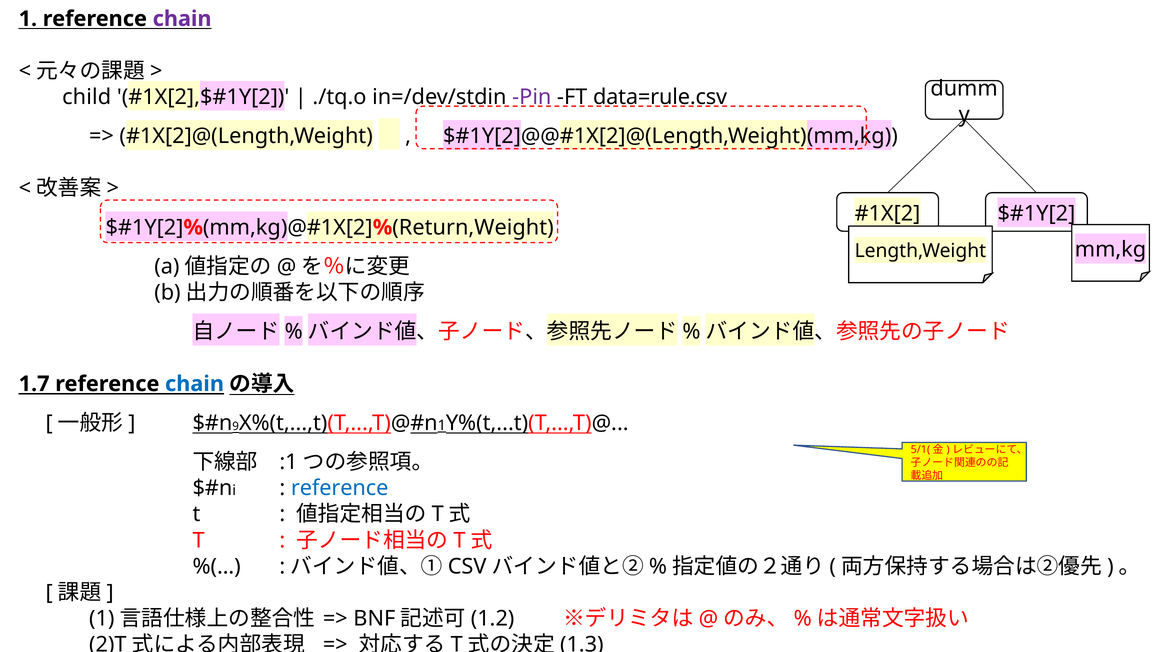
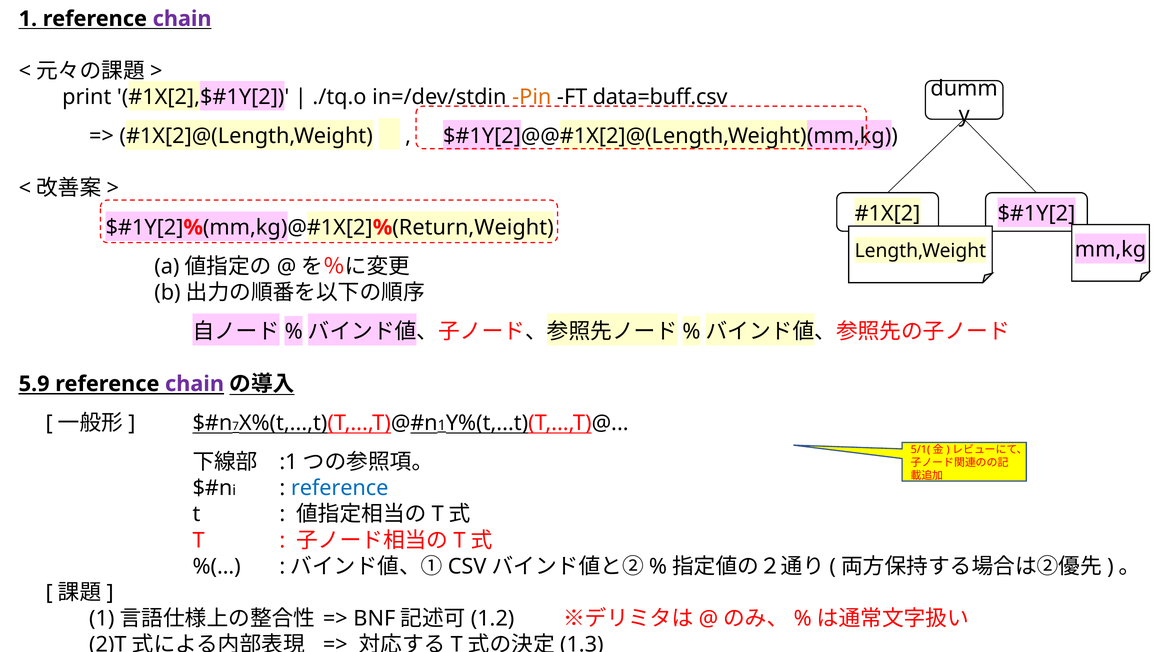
child: child -> print (87, 97)
Pin colour: purple -> orange (532, 97)
data=rule.csv: data=rule.csv -> data=buff.csv (660, 97)
1.7: 1.7 -> 5.9 (34, 384)
chain colour: blue -> purple (194, 384)
9: 9 -> 7 (236, 426)
